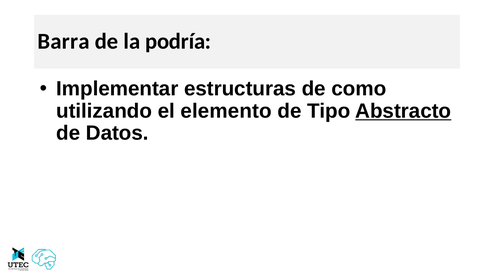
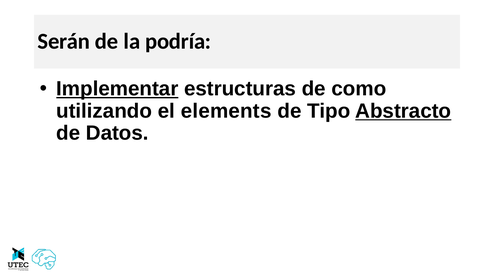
Barra: Barra -> Serán (64, 41)
Implementar underline: none -> present (117, 89)
elemento: elemento -> elements (226, 111)
